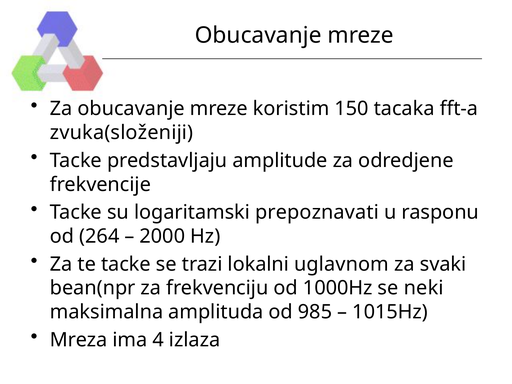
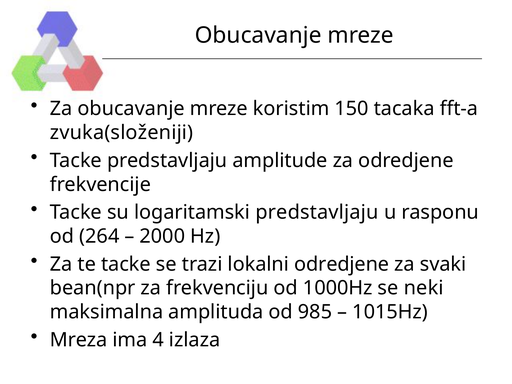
logaritamski prepoznavati: prepoznavati -> predstavljaju (317, 212)
lokalni uglavnom: uglavnom -> odredjene (342, 264)
